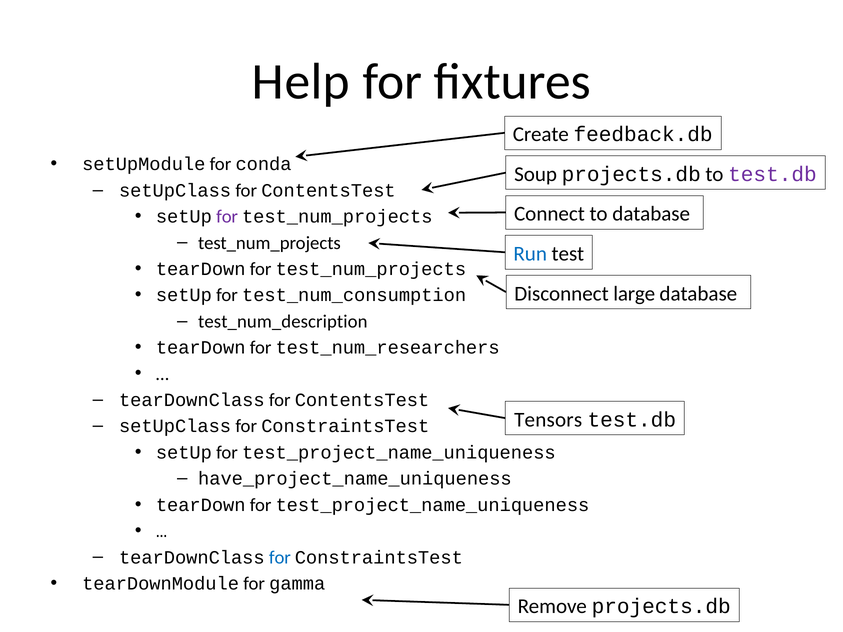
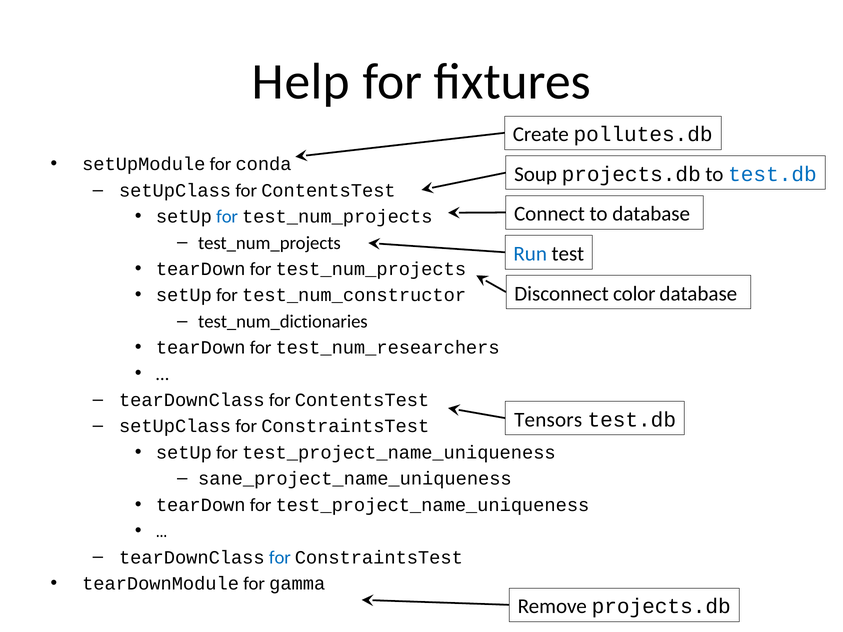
feedback.db: feedback.db -> pollutes.db (643, 134)
test.db colour: purple -> blue (772, 174)
for colour: purple -> blue (227, 217)
large: large -> color (634, 294)
test_num_consumption: test_num_consumption -> test_num_constructor (354, 295)
test_num_description: test_num_description -> test_num_dictionaries (283, 322)
have_project_name_uniqueness: have_project_name_uniqueness -> sane_project_name_uniqueness (355, 479)
